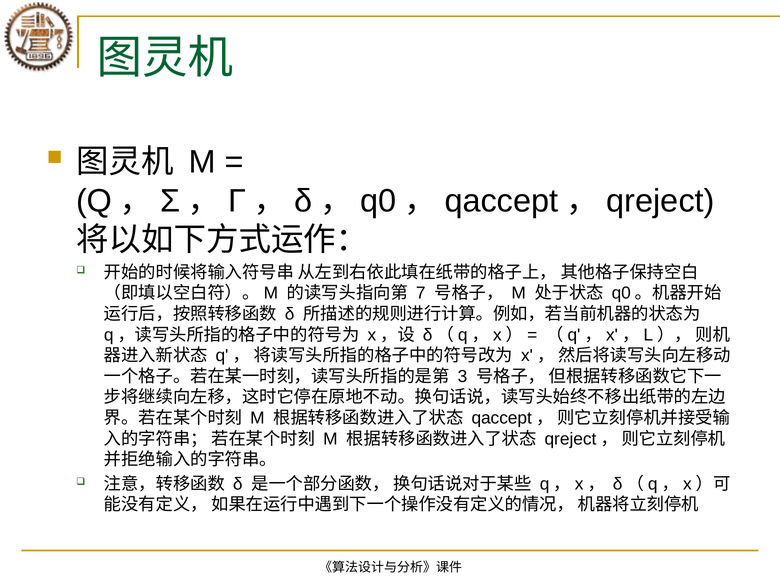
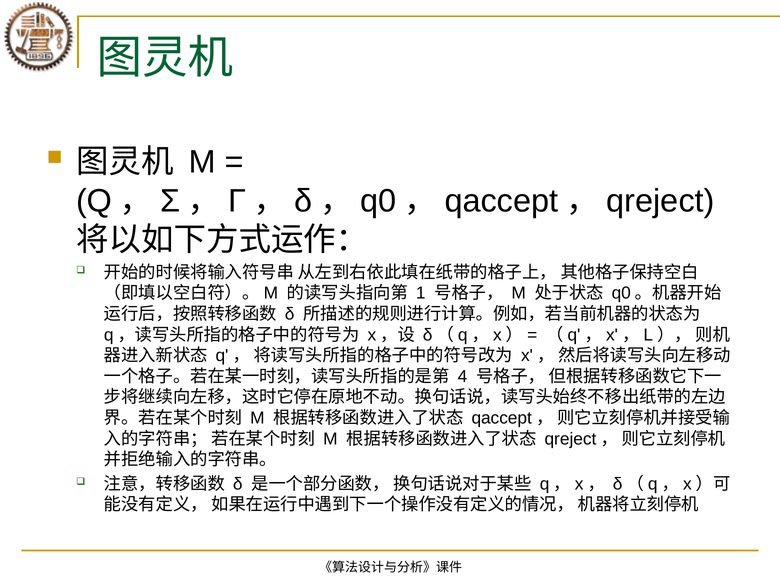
7: 7 -> 1 (421, 293)
3: 3 -> 4 (462, 376)
